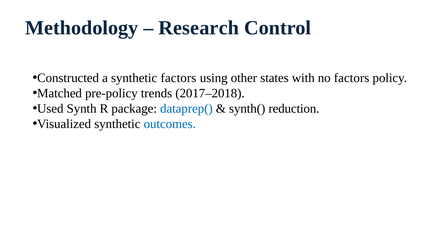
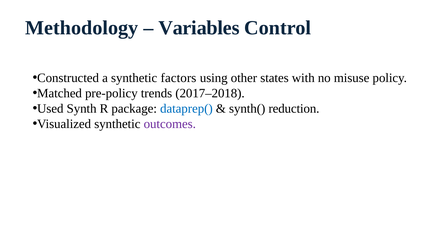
Research: Research -> Variables (199, 28)
no factors: factors -> misuse (352, 78)
outcomes colour: blue -> purple (170, 124)
